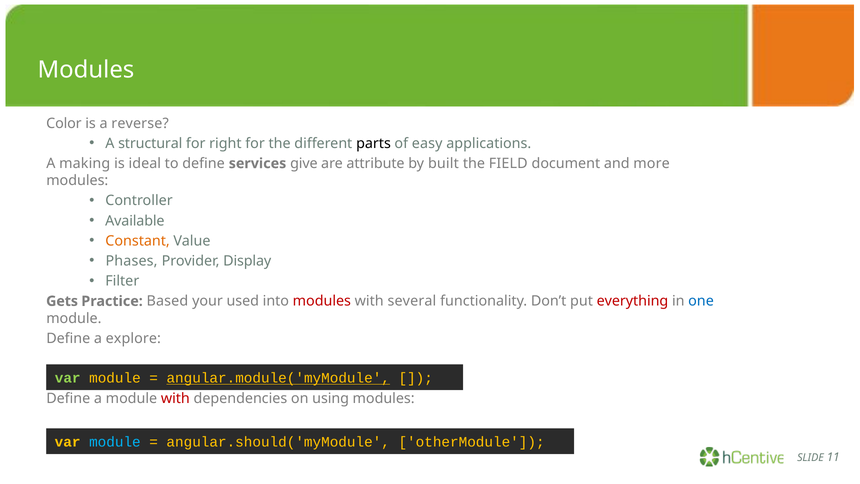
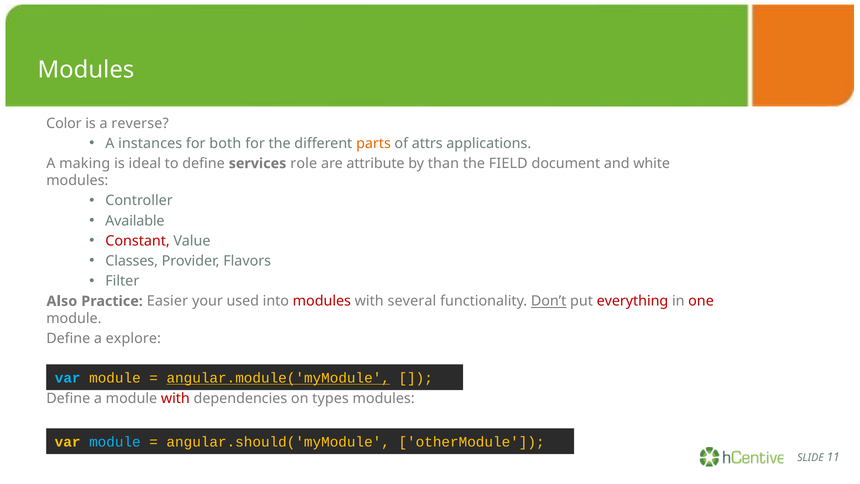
structural: structural -> instances (150, 143)
right: right -> both (225, 143)
parts colour: black -> orange (374, 143)
easy: easy -> attrs (427, 143)
give: give -> role (304, 163)
built: built -> than (443, 163)
more: more -> white (652, 163)
Constant colour: orange -> red (138, 241)
Phases: Phases -> Classes (132, 261)
Display: Display -> Flavors (247, 261)
Gets: Gets -> Also (62, 301)
Based: Based -> Easier (167, 301)
Don’t underline: none -> present (549, 301)
one colour: blue -> red (701, 301)
var colour: light green -> light blue (68, 378)
using: using -> types (331, 399)
